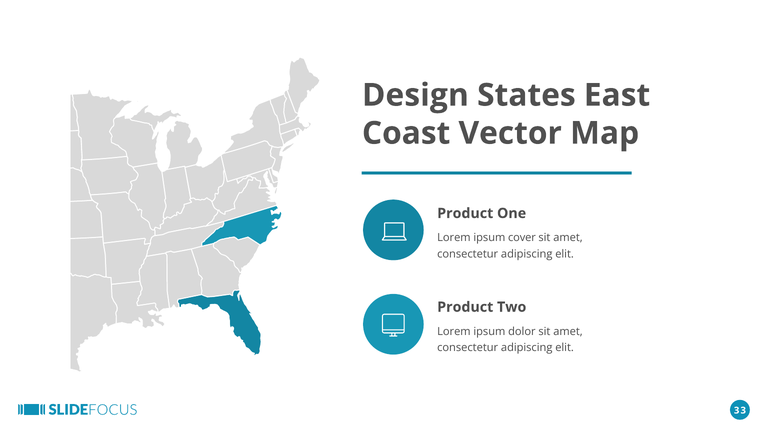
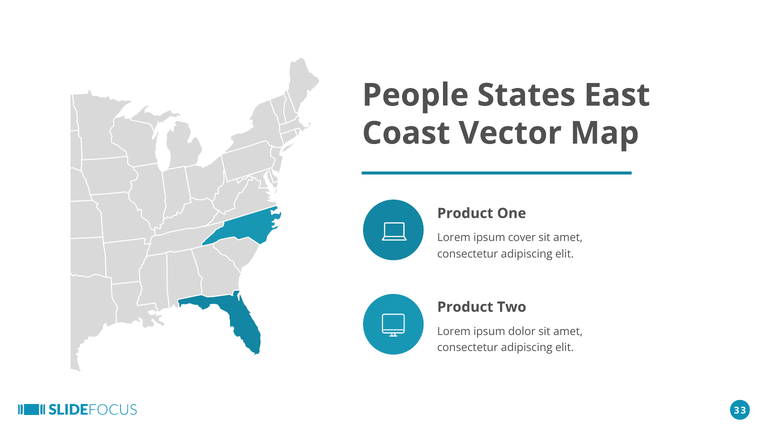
Design: Design -> People (415, 95)
